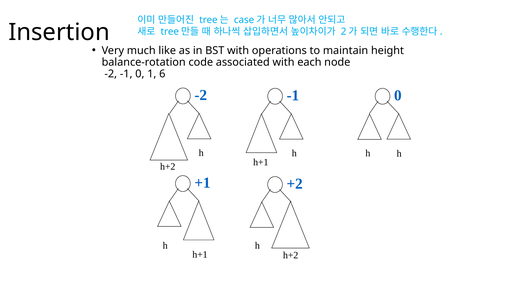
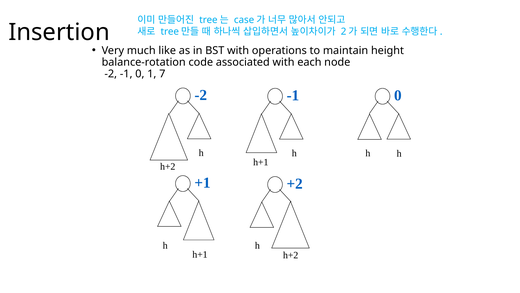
6: 6 -> 7 (162, 74)
